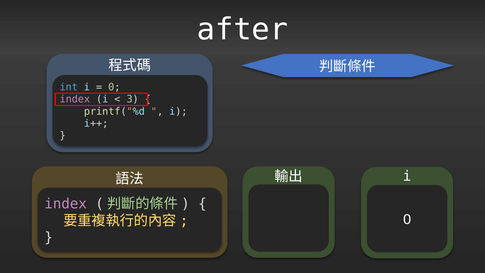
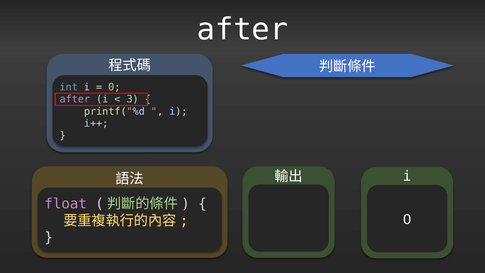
index: index -> after (75, 99)
index: index -> float (66, 204)
